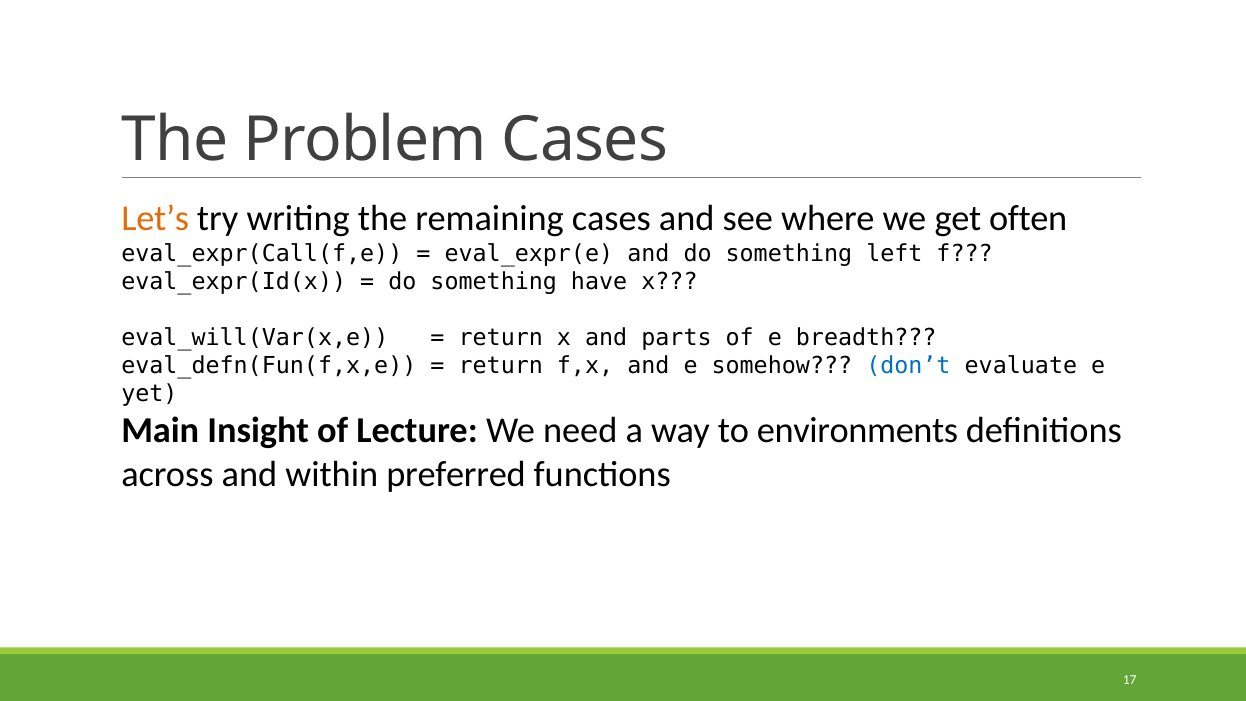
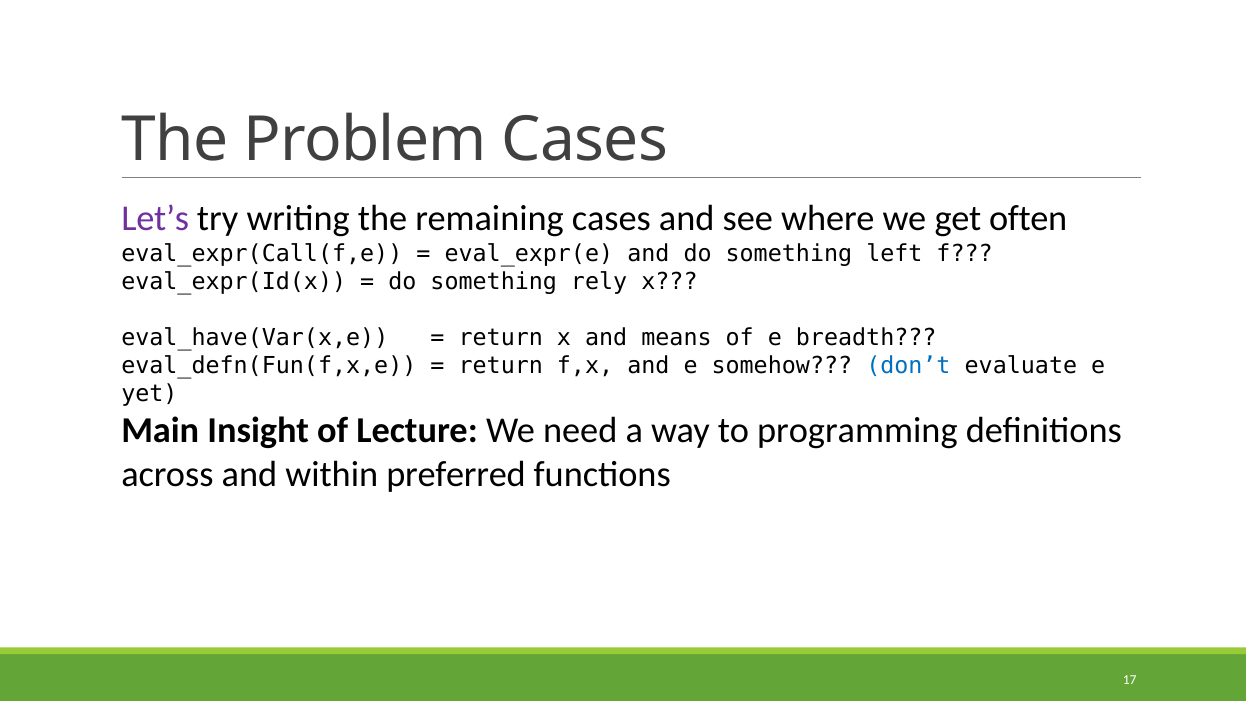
Let’s colour: orange -> purple (155, 219)
have: have -> rely (599, 282)
eval_will(Var(x,e: eval_will(Var(x,e -> eval_have(Var(x,e (255, 338)
parts: parts -> means (676, 338)
environments: environments -> programming (857, 430)
